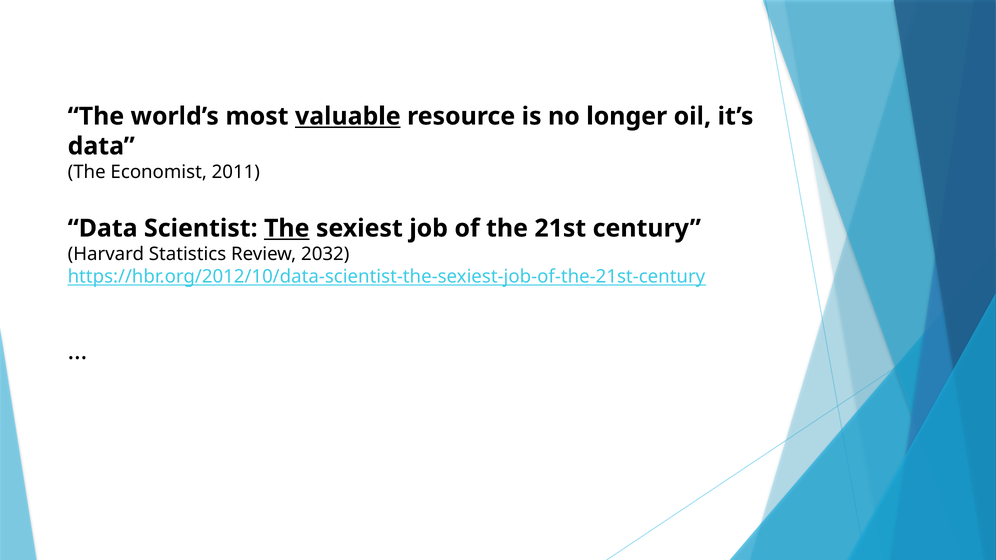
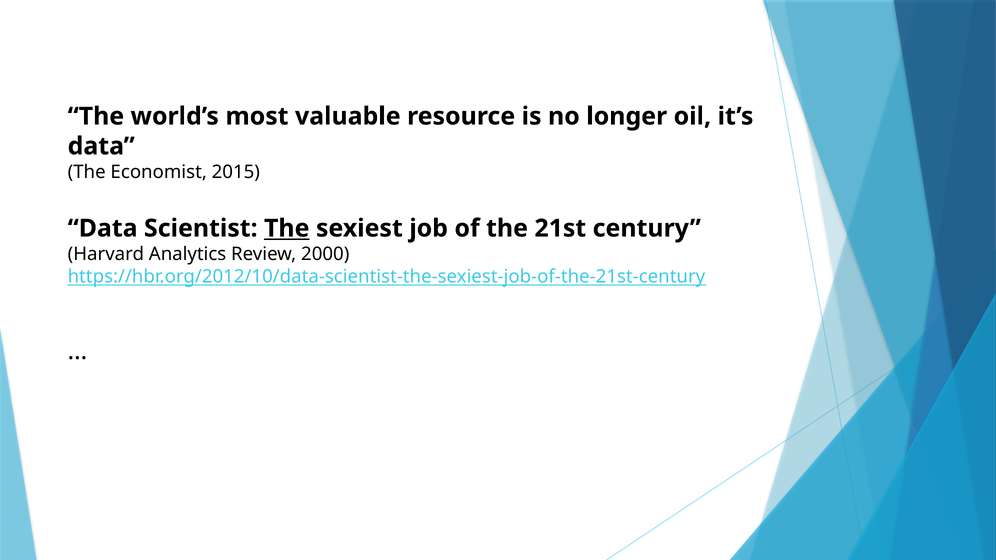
valuable underline: present -> none (348, 116)
2011: 2011 -> 2015 (236, 172)
Statistics: Statistics -> Analytics (188, 254)
2032: 2032 -> 2000 (325, 254)
